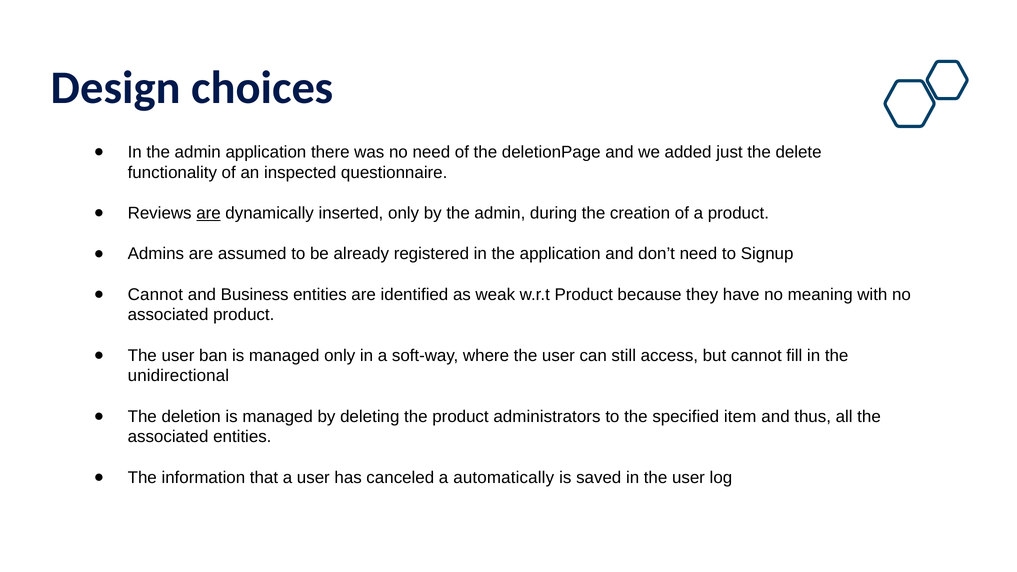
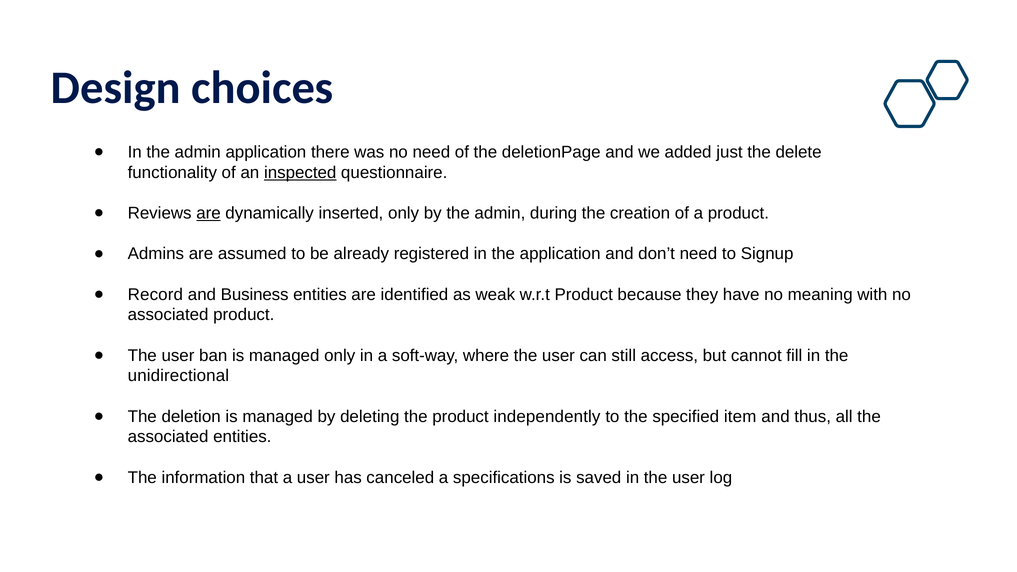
inspected underline: none -> present (300, 173)
Cannot: Cannot -> Record (155, 295)
administrators: administrators -> independently (547, 417)
automatically: automatically -> specifications (504, 478)
